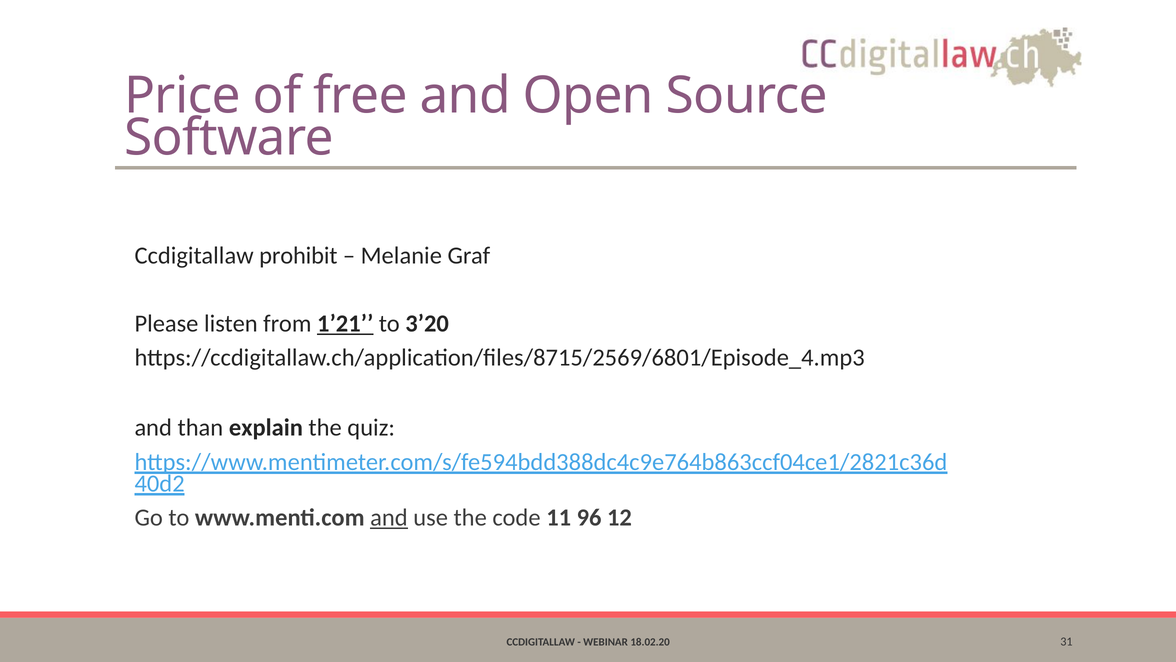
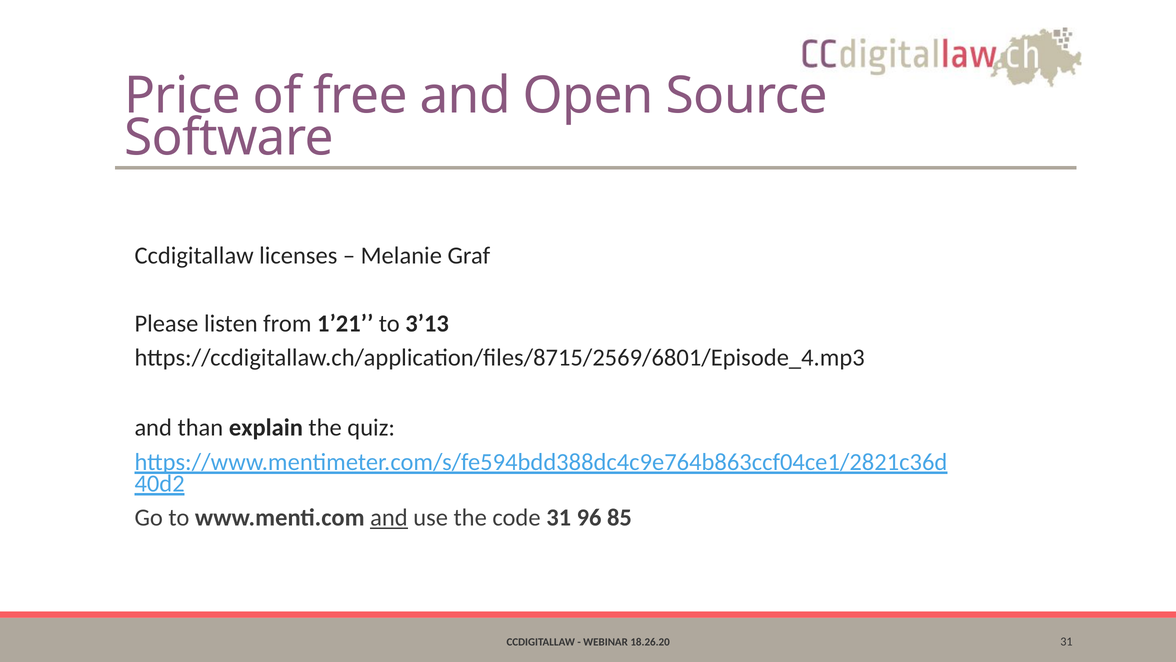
prohibit: prohibit -> licenses (298, 256)
1’21 underline: present -> none (345, 323)
3’20: 3’20 -> 3’13 (427, 323)
code 11: 11 -> 31 (559, 517)
12: 12 -> 85 (619, 517)
18.02.20: 18.02.20 -> 18.26.20 (650, 641)
